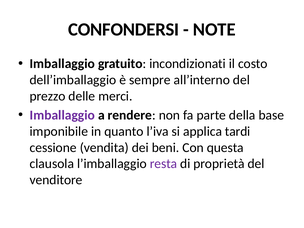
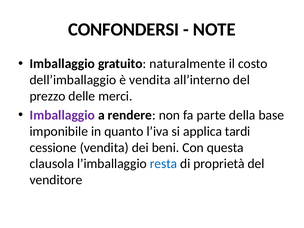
incondizionati: incondizionati -> naturalmente (188, 64)
è sempre: sempre -> vendita (150, 80)
resta colour: purple -> blue (164, 164)
